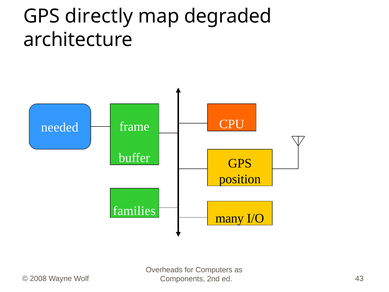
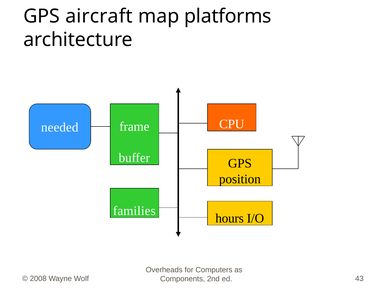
directly: directly -> aircraft (99, 16)
degraded: degraded -> platforms (228, 16)
many: many -> hours (230, 218)
